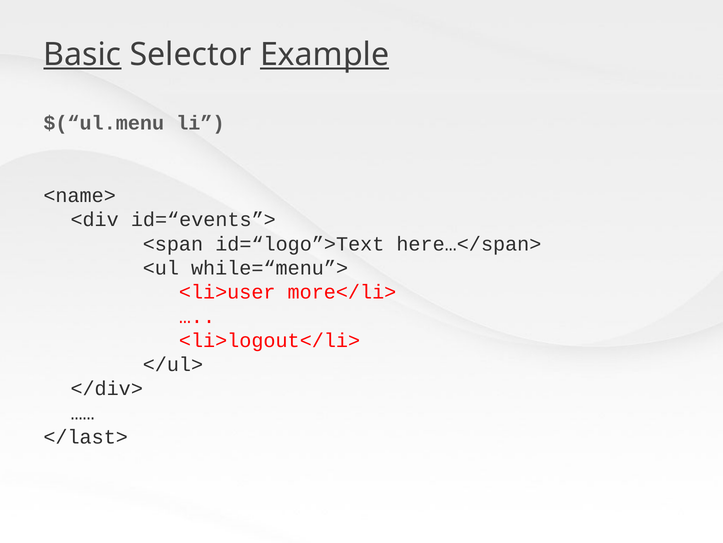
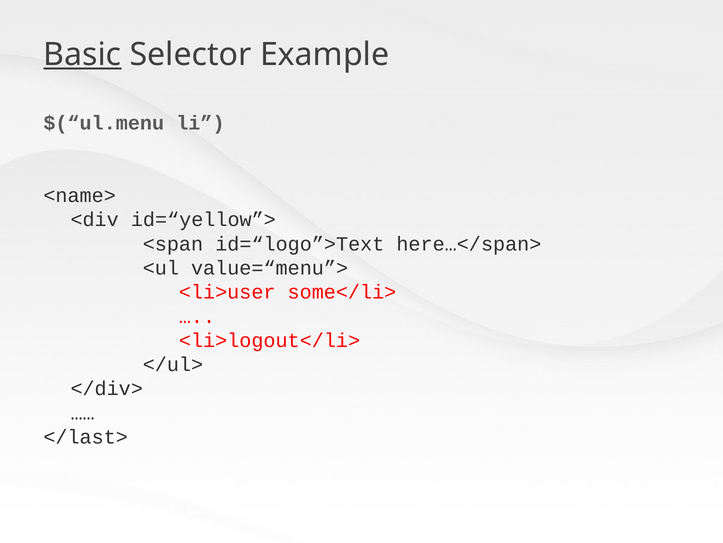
Example underline: present -> none (325, 55)
id=“events”>: id=“events”> -> id=“yellow”> (203, 220)
while=“menu”>: while=“menu”> -> value=“menu”> (270, 268)
more</li>: more</li> -> some</li> (342, 292)
